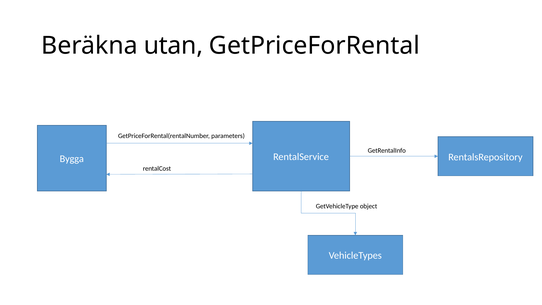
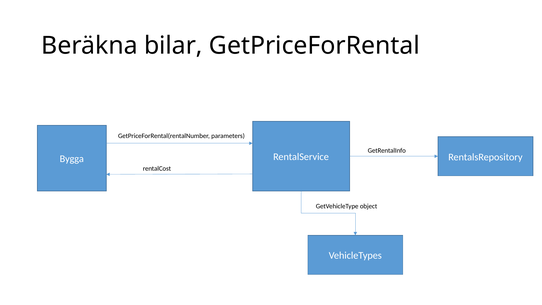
utan: utan -> bilar (173, 46)
